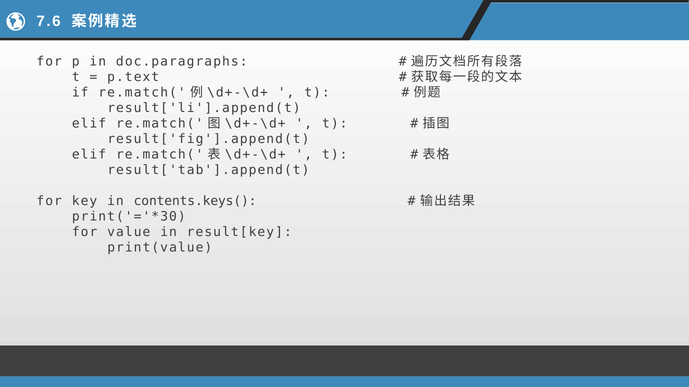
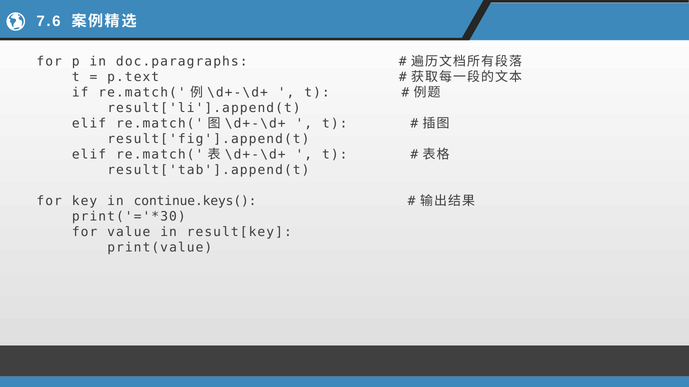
contents.keys(: contents.keys( -> continue.keys( (195, 201)
